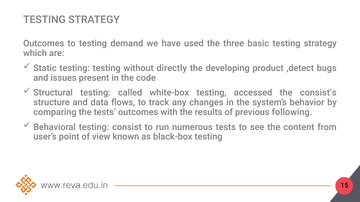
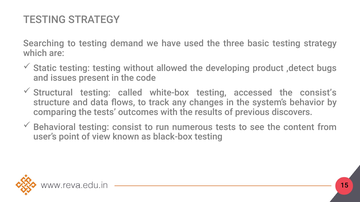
Outcomes: Outcomes -> Searching (44, 44)
directly: directly -> allowed (172, 68)
following: following -> discovers (292, 112)
